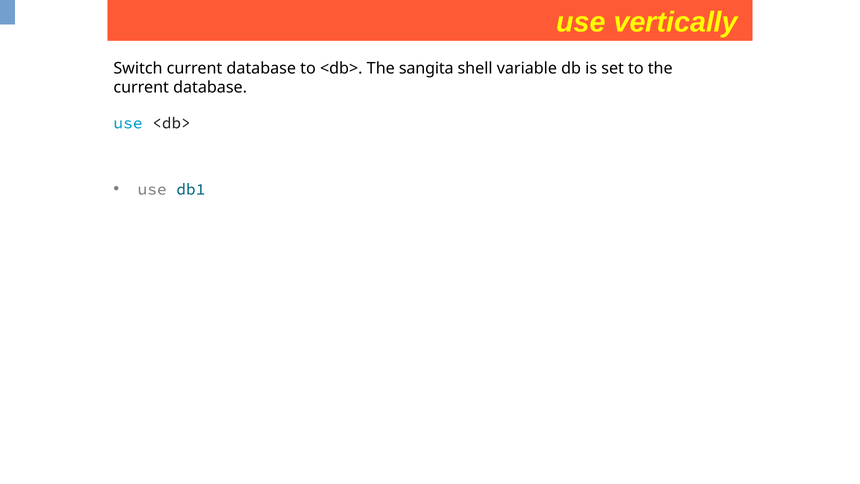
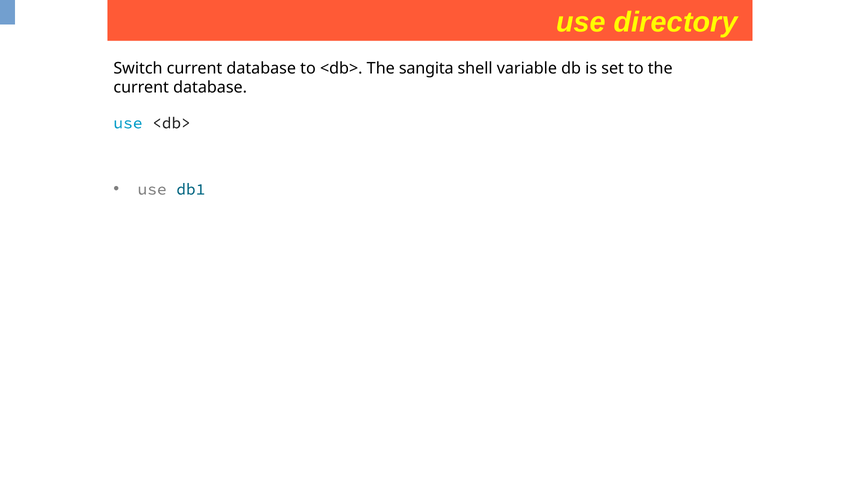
vertically: vertically -> directory (676, 22)
